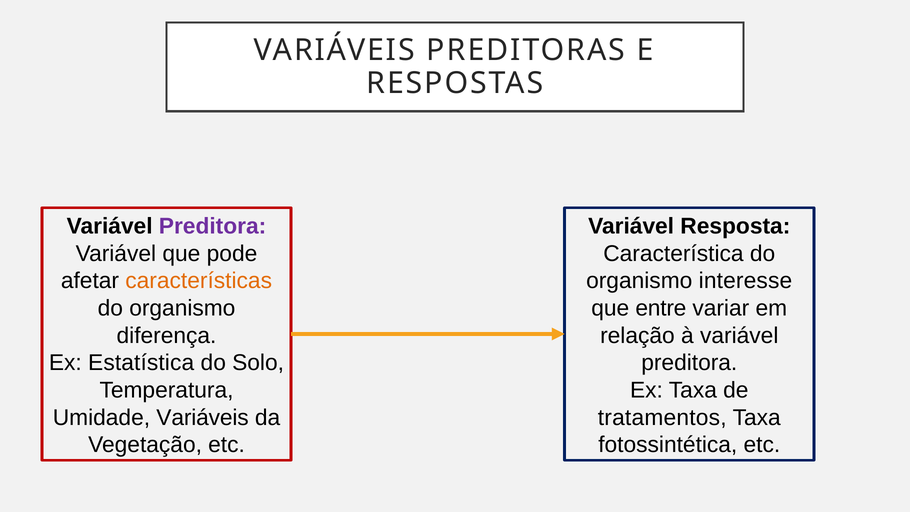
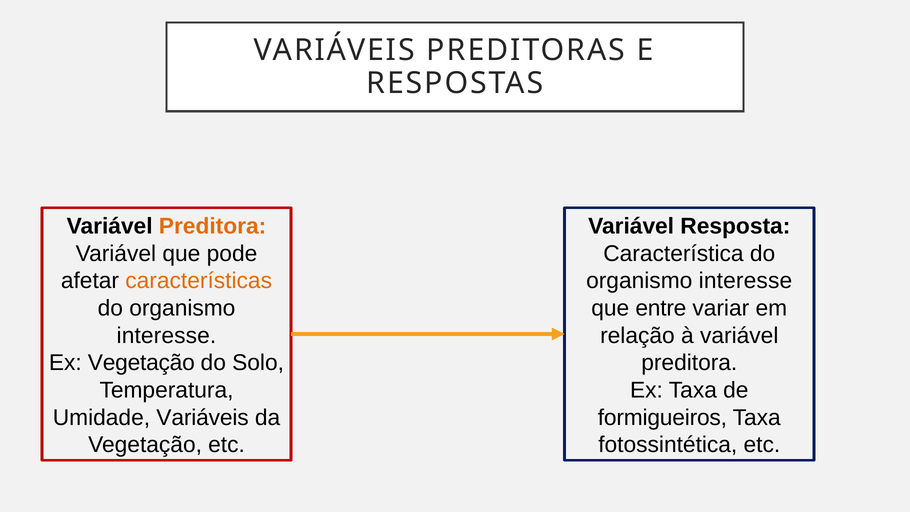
Preditora colour: purple -> orange (213, 226)
diferença: diferença -> interesse (166, 335)
Ex Estatística: Estatística -> Vegetação (141, 363)
tratamentos: tratamentos -> formigueiros (662, 417)
